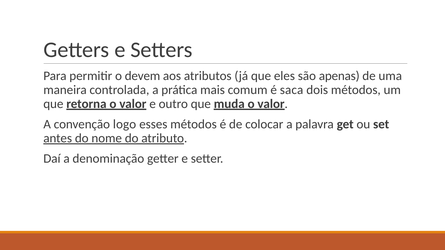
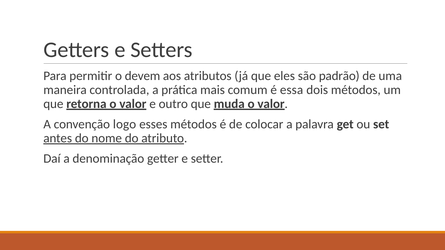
apenas: apenas -> padrão (339, 76)
saca: saca -> essa (292, 90)
